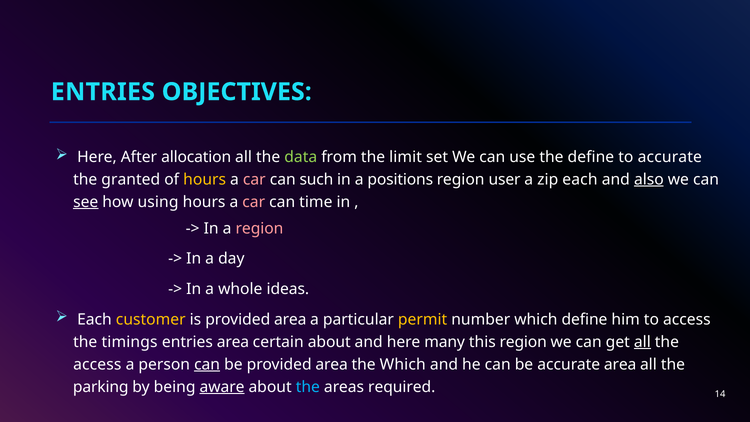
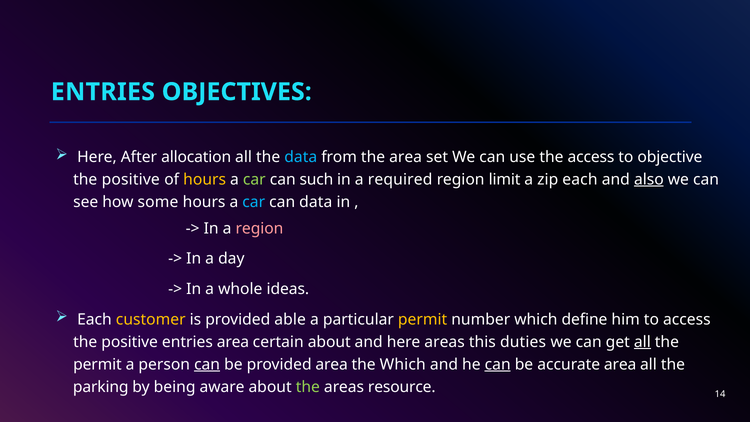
data colour: light green -> light blue (301, 157)
the limit: limit -> area (406, 157)
the define: define -> access (591, 157)
to accurate: accurate -> objective (670, 157)
granted: granted -> positive (131, 179)
car colour: pink -> light green (254, 179)
positions: positions -> required (400, 179)
user: user -> limit (505, 179)
see underline: present -> none (86, 202)
using: using -> some (158, 202)
car colour: pink -> light blue (254, 202)
can time: time -> data (316, 202)
is provided area: area -> able (290, 319)
timings: timings -> positive (130, 342)
here many: many -> areas (445, 342)
this region: region -> duties (523, 342)
access: access -> permit (97, 364)
can underline: none -> present (498, 364)
aware underline: present -> none (222, 387)
the colour: light blue -> light green (308, 387)
required: required -> resource (402, 387)
